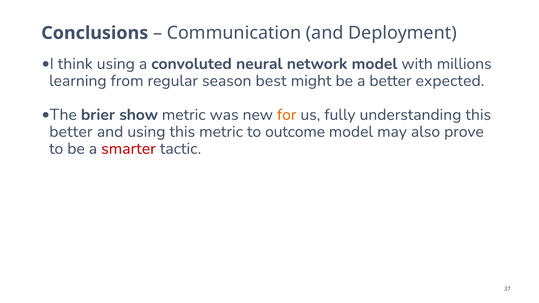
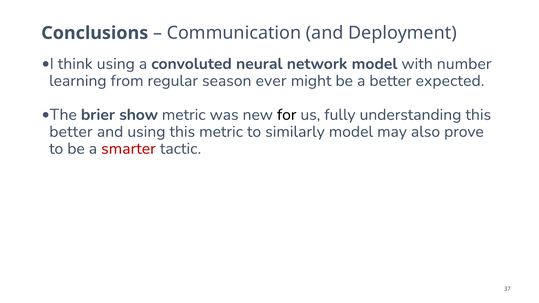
millions: millions -> number (464, 64)
best: best -> ever (271, 81)
for colour: orange -> black (287, 115)
outcome: outcome -> similarly (295, 132)
